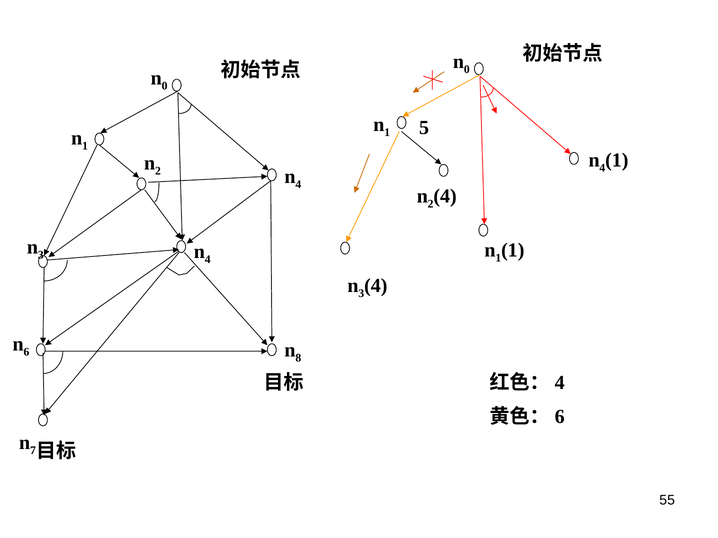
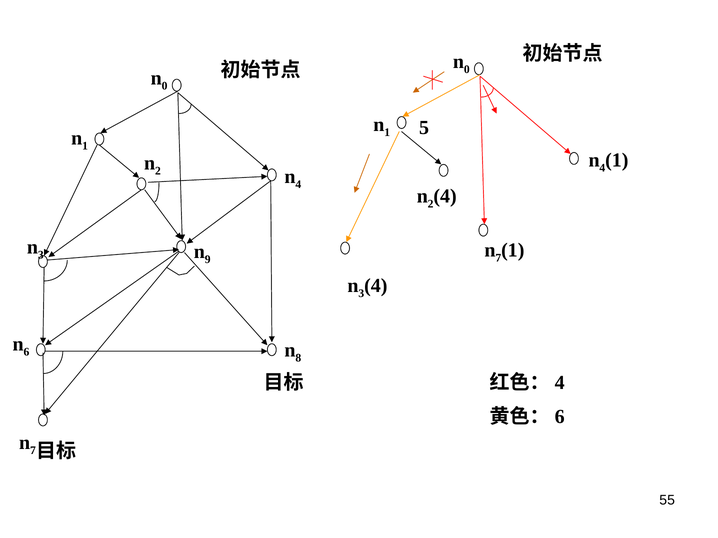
1: 1 -> 7 (498, 258)
4: 4 -> 9 (208, 260)
